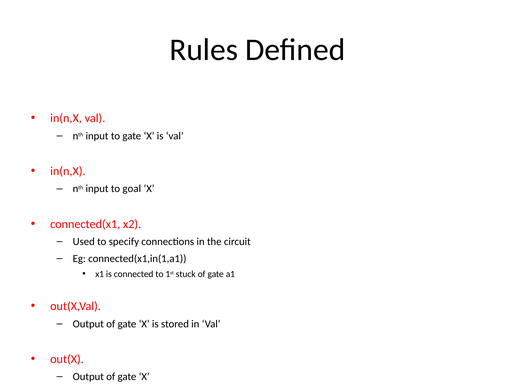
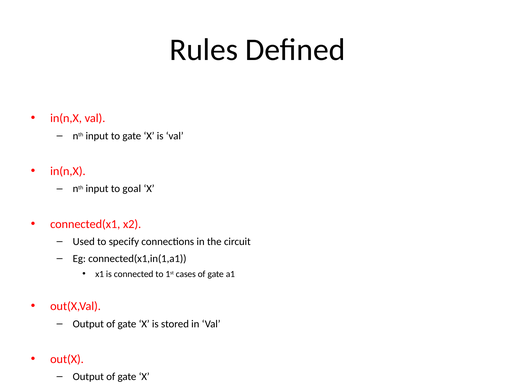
stuck: stuck -> cases (186, 274)
